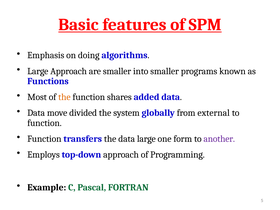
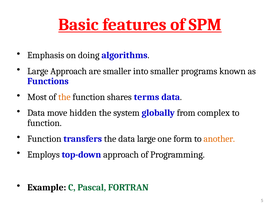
added: added -> terms (147, 97)
divided: divided -> hidden (83, 113)
external: external -> complex (214, 113)
another colour: purple -> orange (219, 139)
